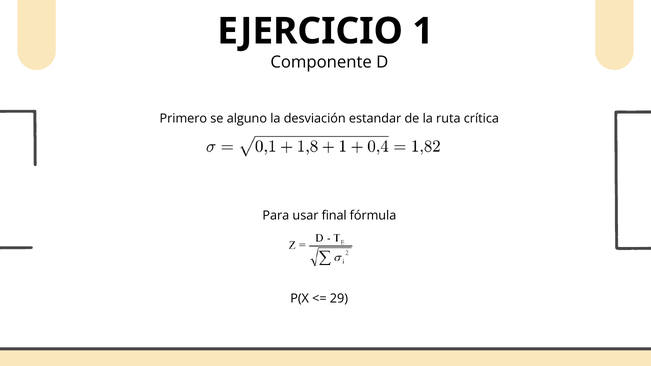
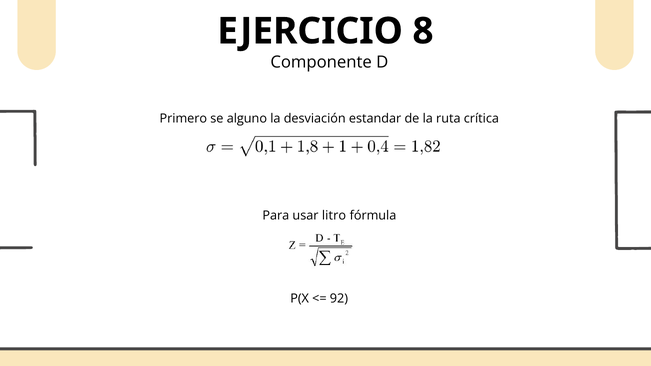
1: 1 -> 8 (423, 31)
final: final -> litro (334, 216)
29: 29 -> 92 (339, 299)
